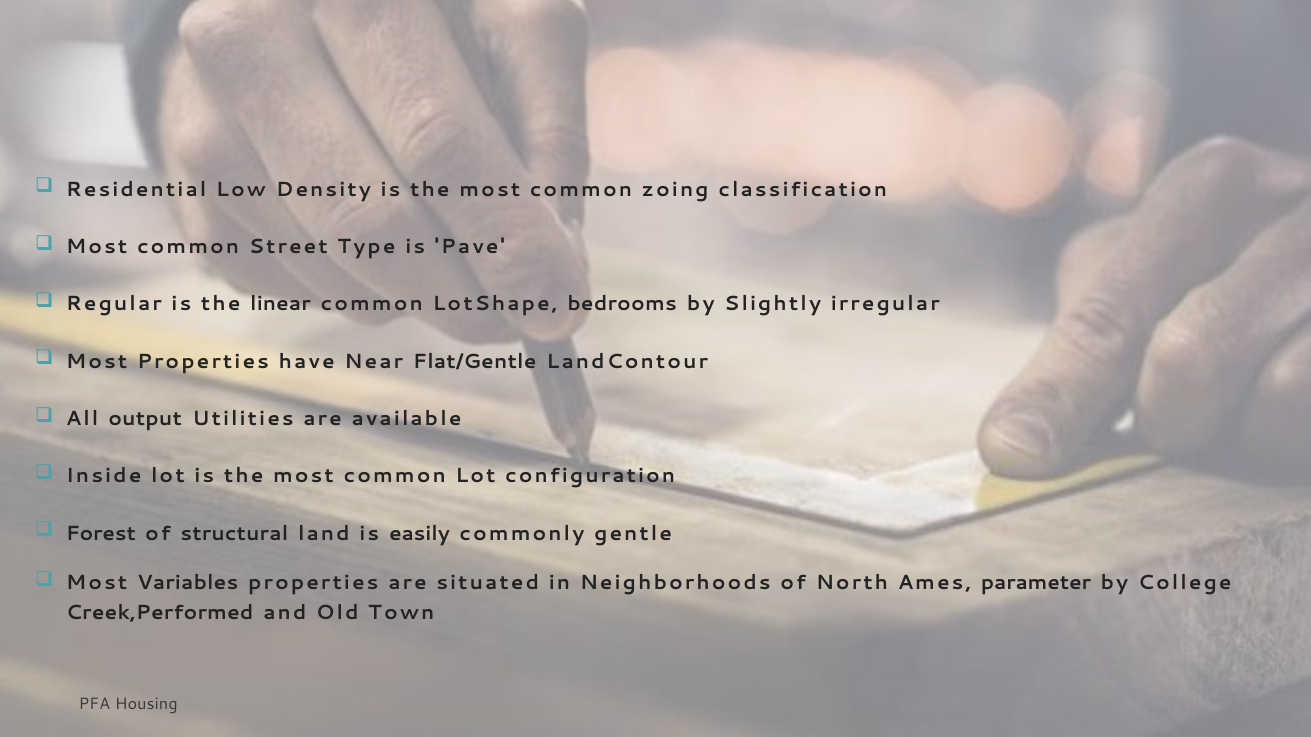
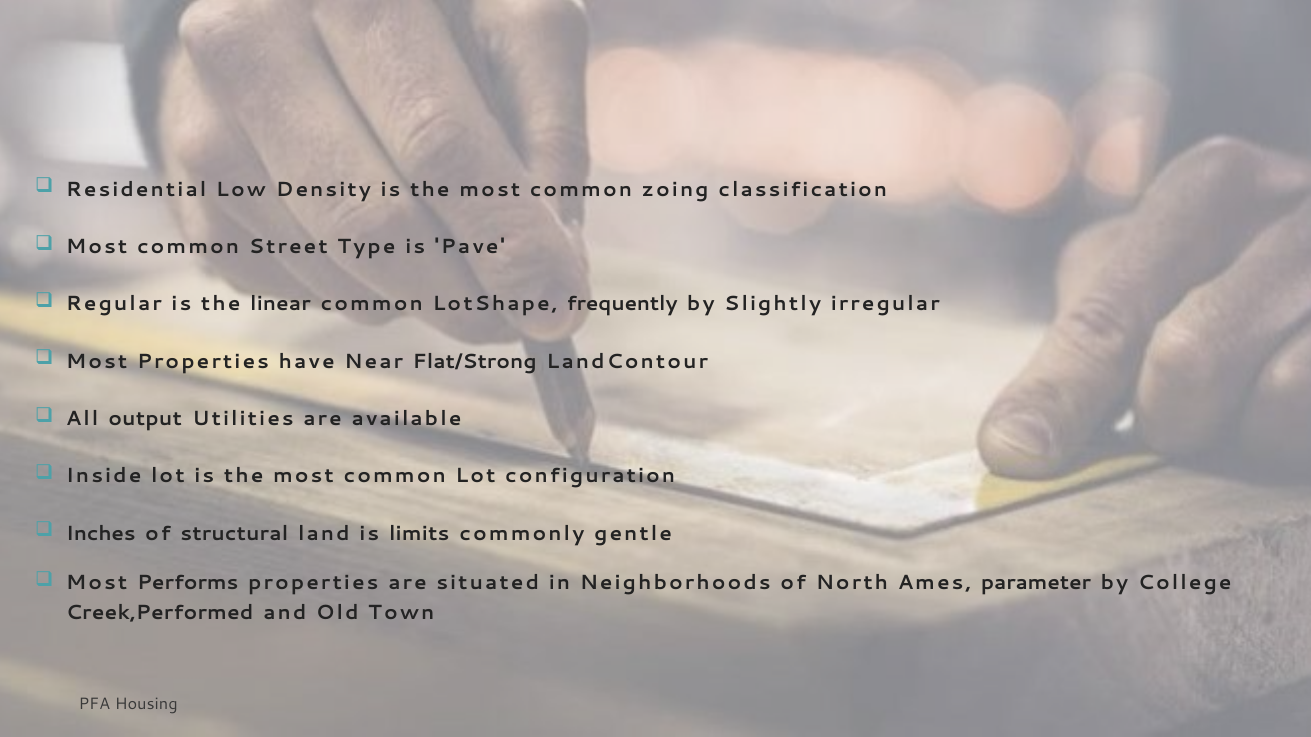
bedrooms: bedrooms -> frequently (622, 304)
Flat/Gentle: Flat/Gentle -> Flat/Strong (475, 362)
Forest: Forest -> Inches (101, 534)
easily: easily -> limits (419, 534)
Variables: Variables -> Performs (188, 584)
